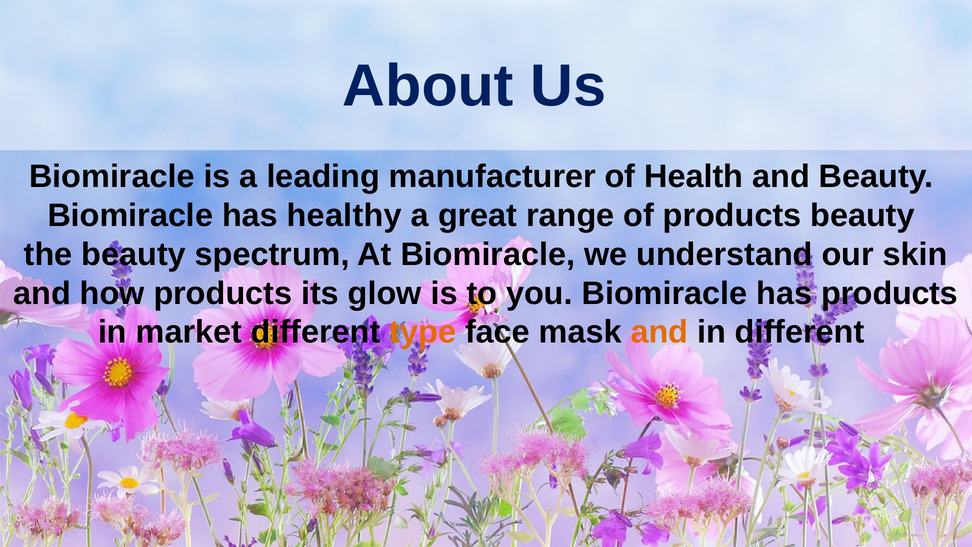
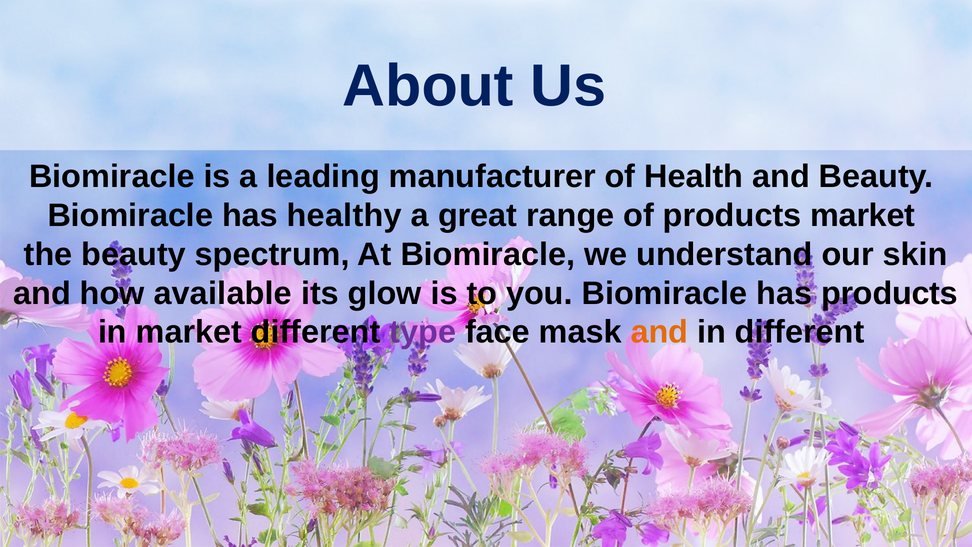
products beauty: beauty -> market (863, 215)
how products: products -> available (223, 293)
type colour: orange -> purple (423, 332)
